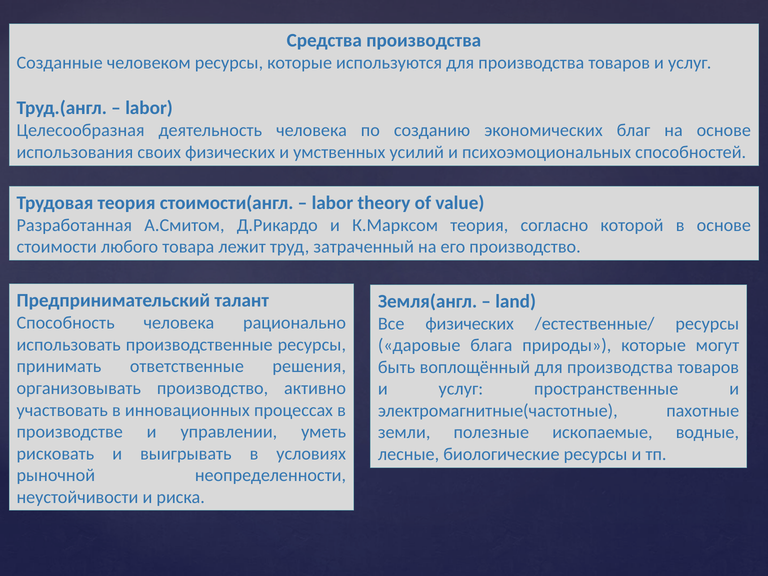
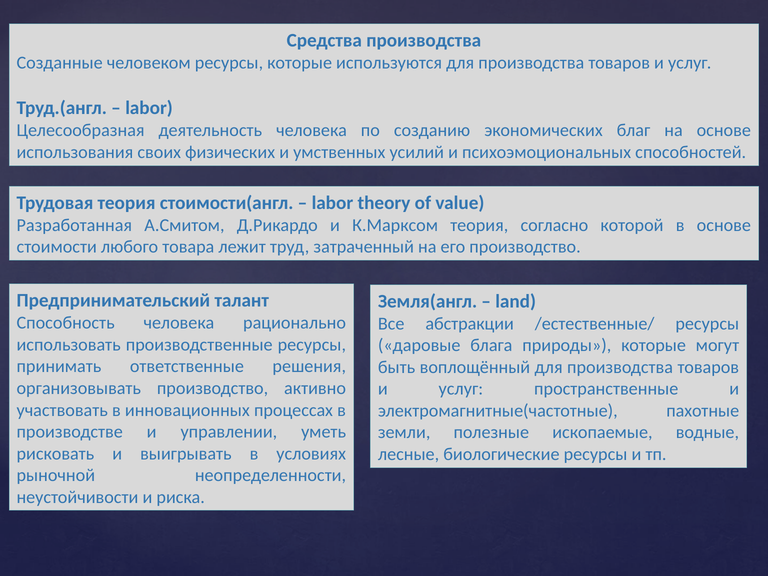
Все физических: физических -> абстракции (470, 324)
